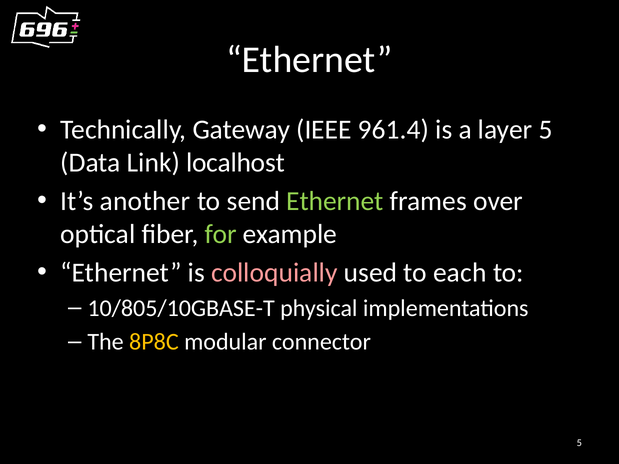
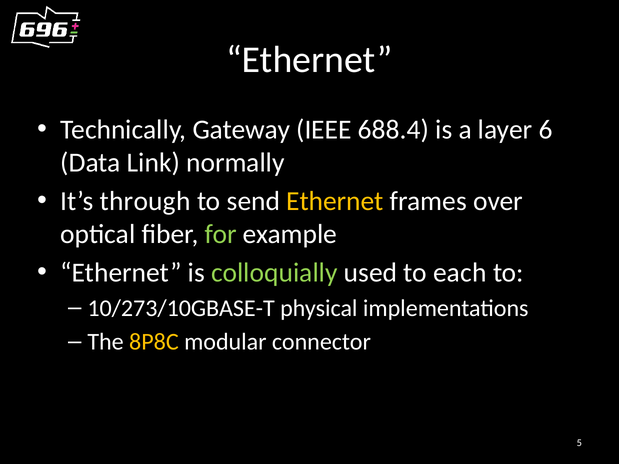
961.4: 961.4 -> 688.4 (394, 130)
layer 5: 5 -> 6 (546, 130)
localhost: localhost -> normally (235, 163)
another: another -> through (145, 201)
Ethernet colour: light green -> yellow (335, 201)
colloquially colour: pink -> light green (274, 273)
10/805/10GBASE-T: 10/805/10GBASE-T -> 10/273/10GBASE-T (181, 309)
